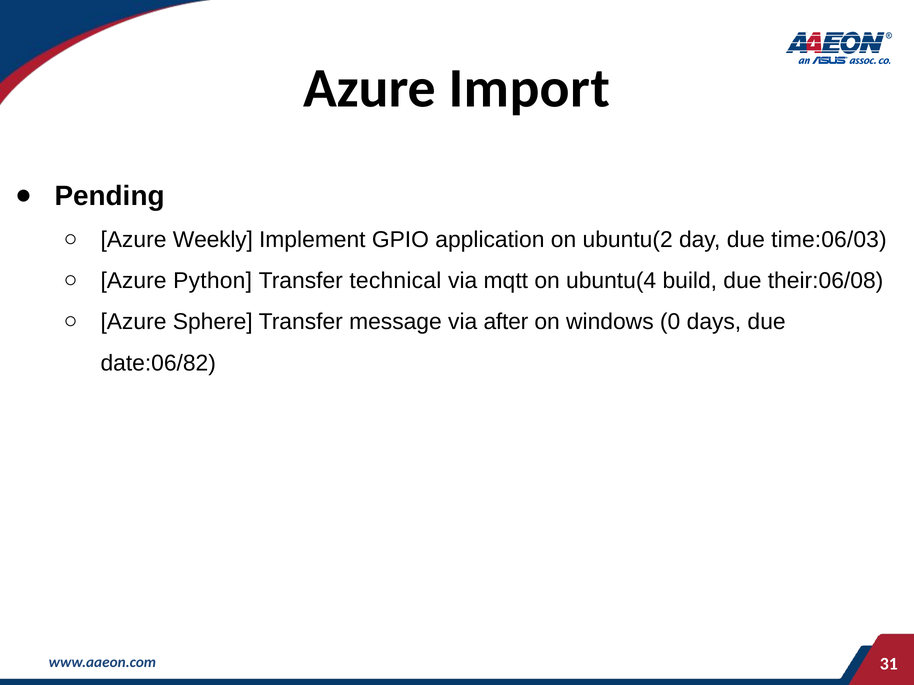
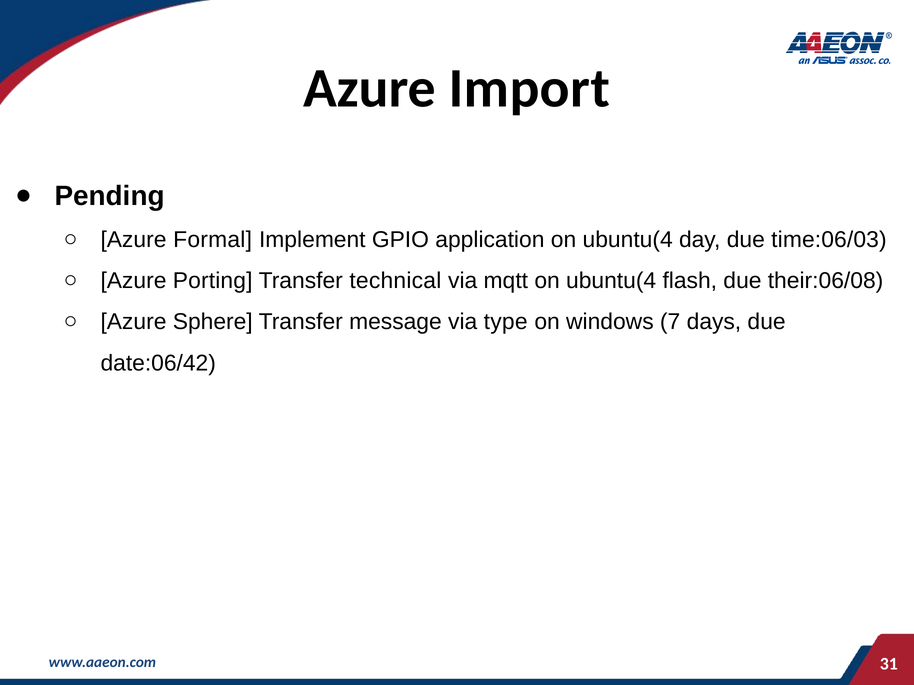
Weekly: Weekly -> Formal (213, 240)
application on ubuntu(2: ubuntu(2 -> ubuntu(4 (628, 240)
Python: Python -> Porting (213, 281)
build: build -> flash (690, 281)
after: after -> type (506, 322)
0: 0 -> 7 (670, 322)
date:06/82: date:06/82 -> date:06/42 (158, 363)
